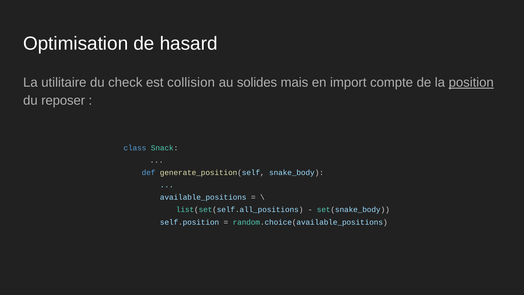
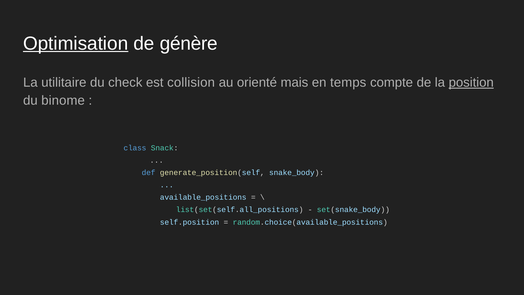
Optimisation underline: none -> present (76, 43)
hasard: hasard -> génère (189, 43)
solides: solides -> orienté (257, 82)
import: import -> temps (348, 82)
reposer: reposer -> binome (63, 100)
